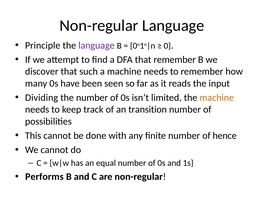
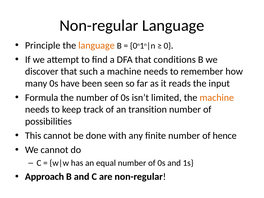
language colour: purple -> orange (96, 45)
that remember: remember -> conditions (175, 60)
Dividing: Dividing -> Formula (42, 98)
Performs: Performs -> Approach (44, 177)
